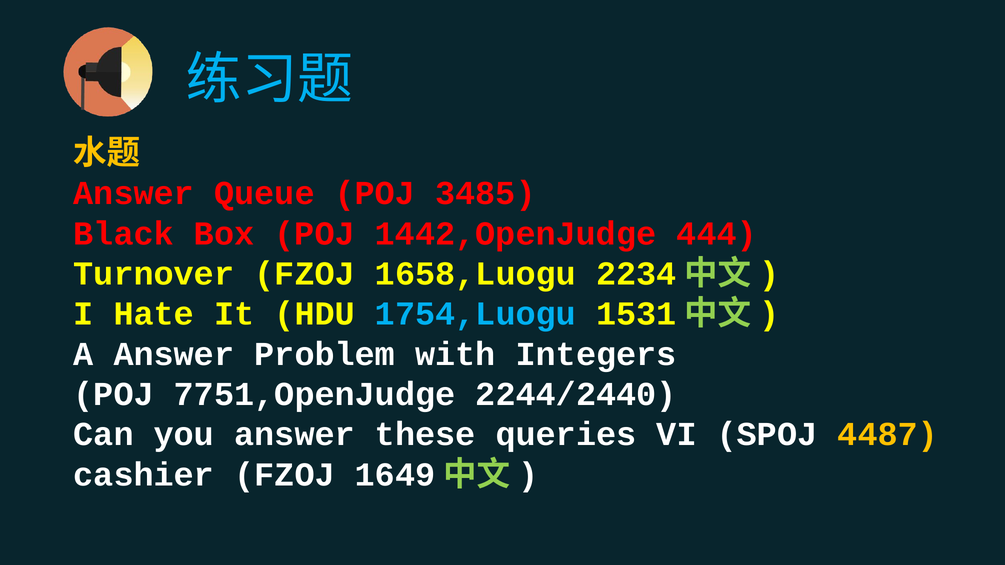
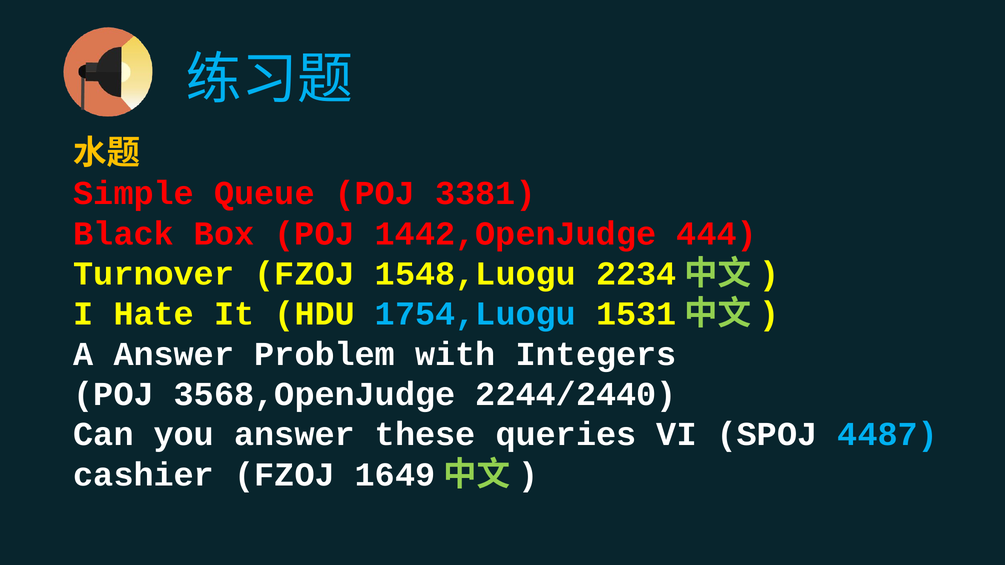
Answer: Answer -> Simple (134, 193)
3485: 3485 -> 3381 (485, 193)
1658,Luogu: 1658,Luogu -> 1548,Luogu (475, 274)
7751,OpenJudge: 7751,OpenJudge -> 3568,OpenJudge (315, 394)
4487 colour: yellow -> light blue (888, 435)
